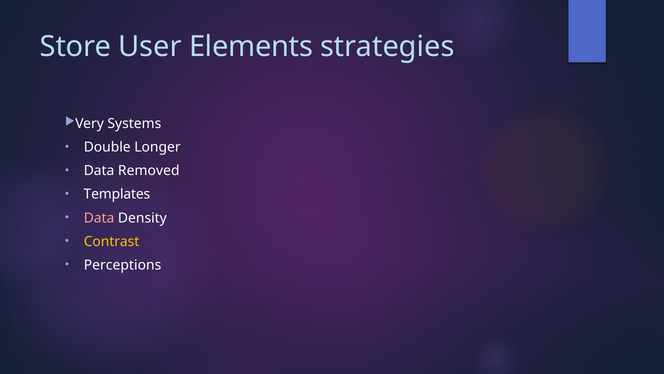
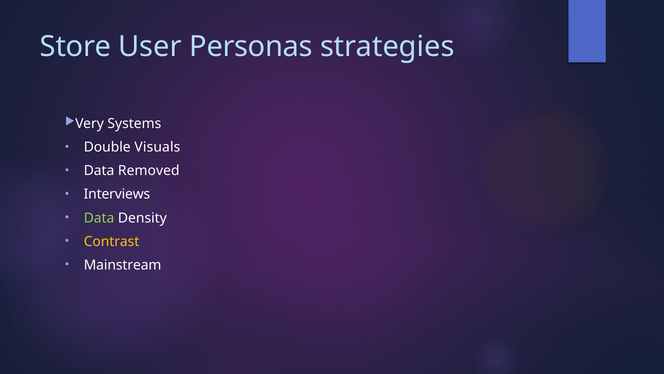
Elements: Elements -> Personas (251, 47)
Longer: Longer -> Visuals (157, 147)
Templates: Templates -> Interviews (117, 194)
Data colour: pink -> light green (99, 218)
Perceptions: Perceptions -> Mainstream (123, 265)
